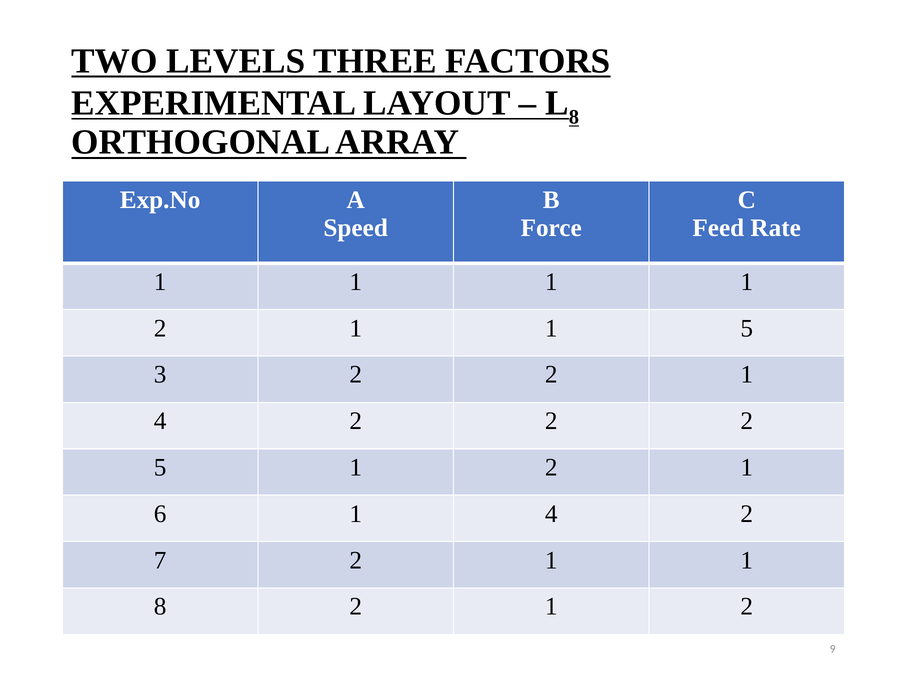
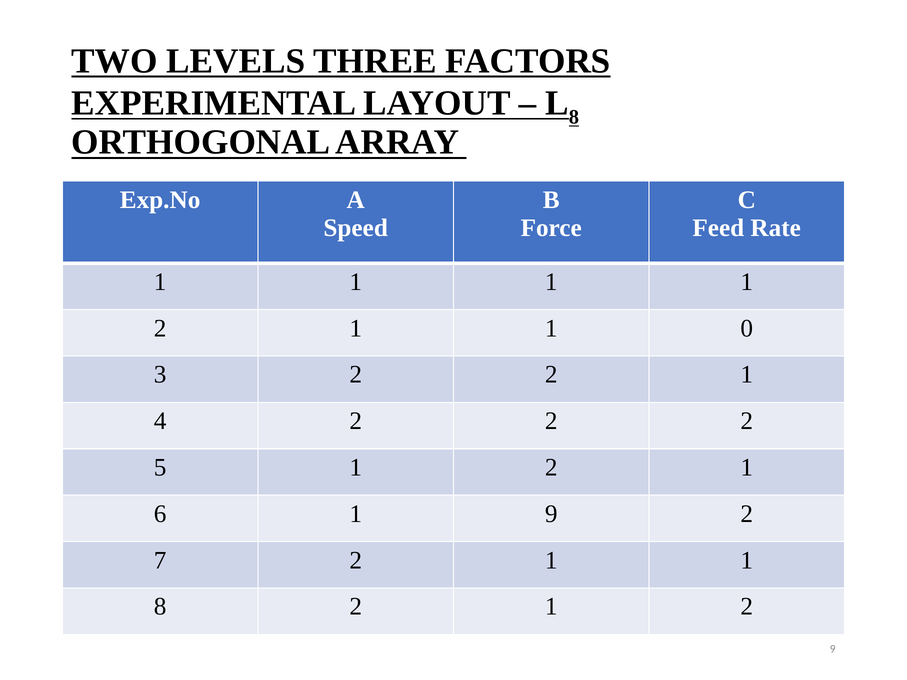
1 5: 5 -> 0 (747, 328)
6 1 4: 4 -> 9 (551, 514)
